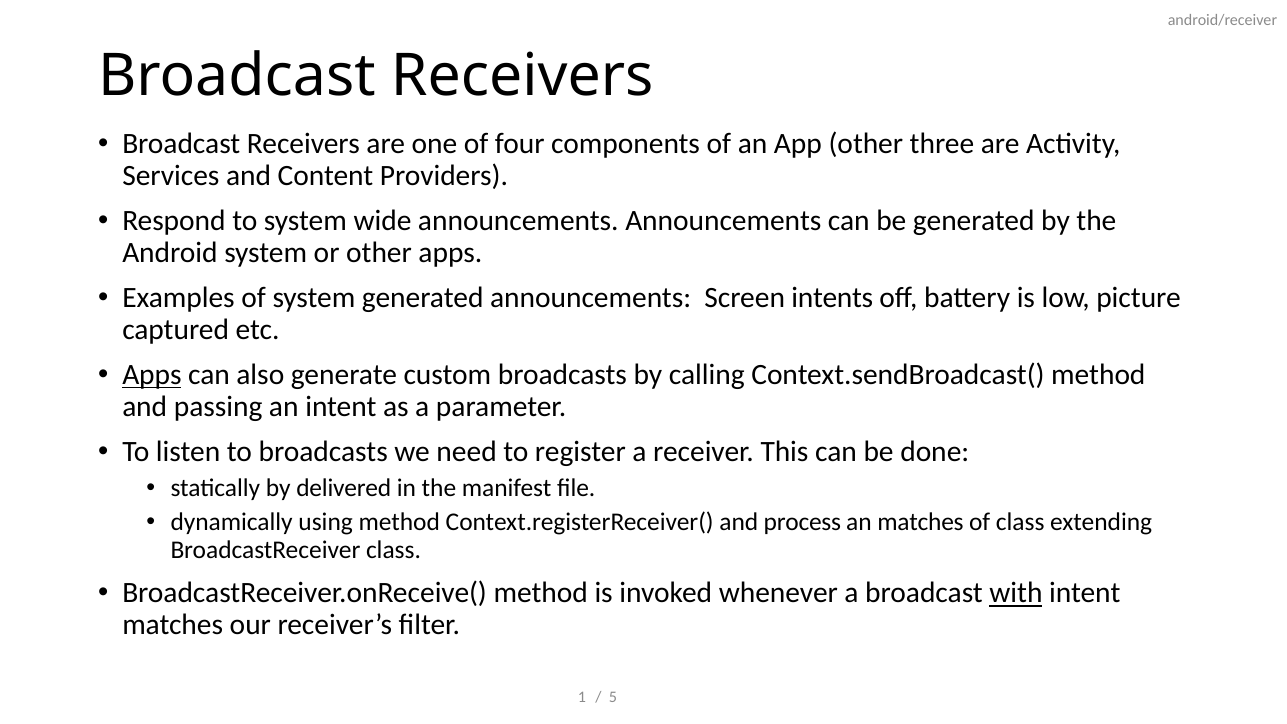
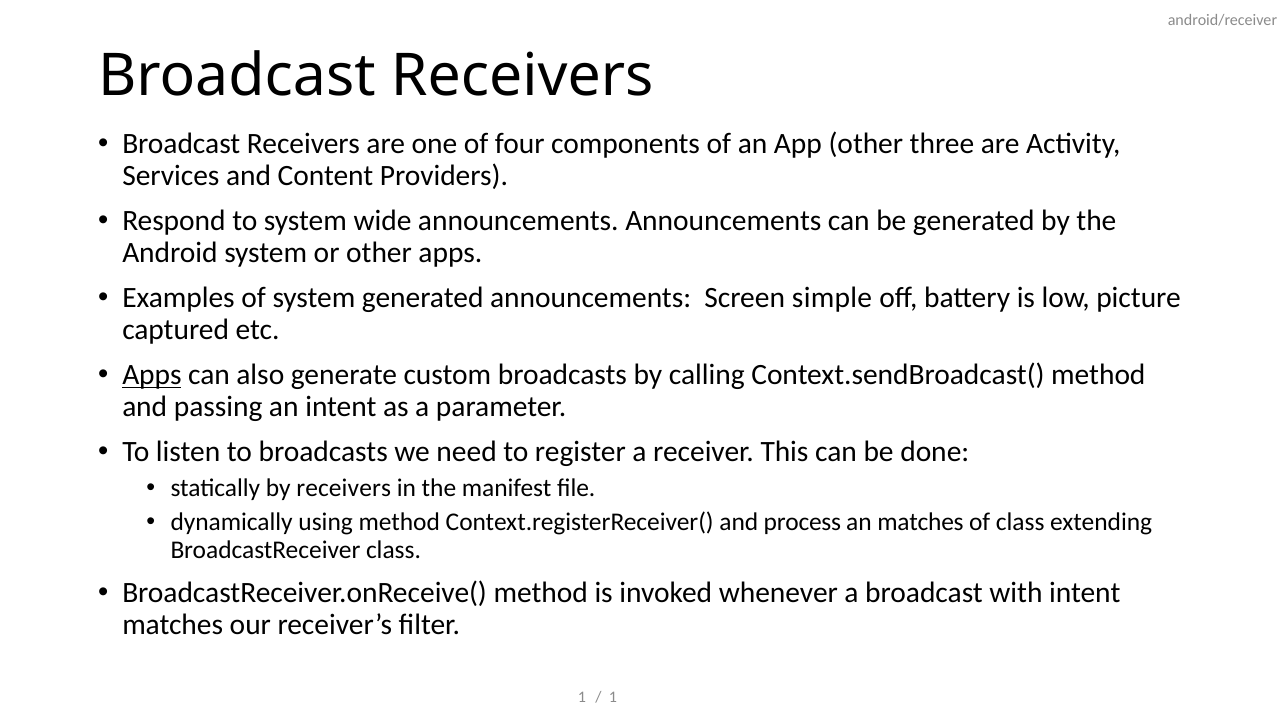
intents: intents -> simple (832, 298)
by delivered: delivered -> receivers (344, 488)
with underline: present -> none (1016, 593)
5: 5 -> 1 (613, 697)
